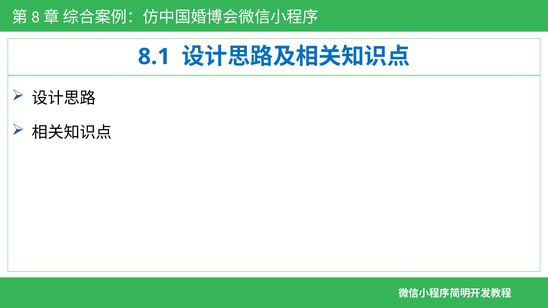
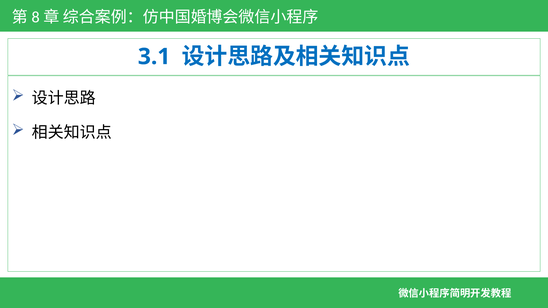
8.1: 8.1 -> 3.1 (154, 57)
